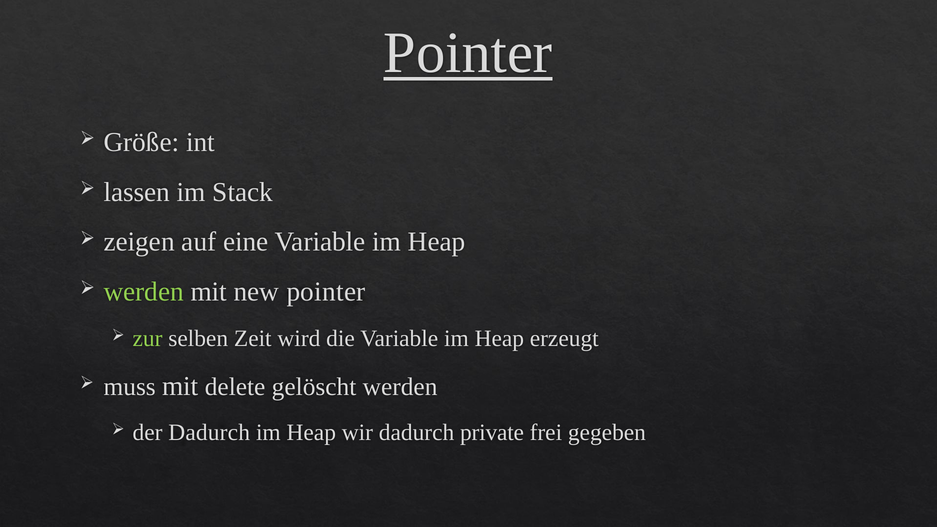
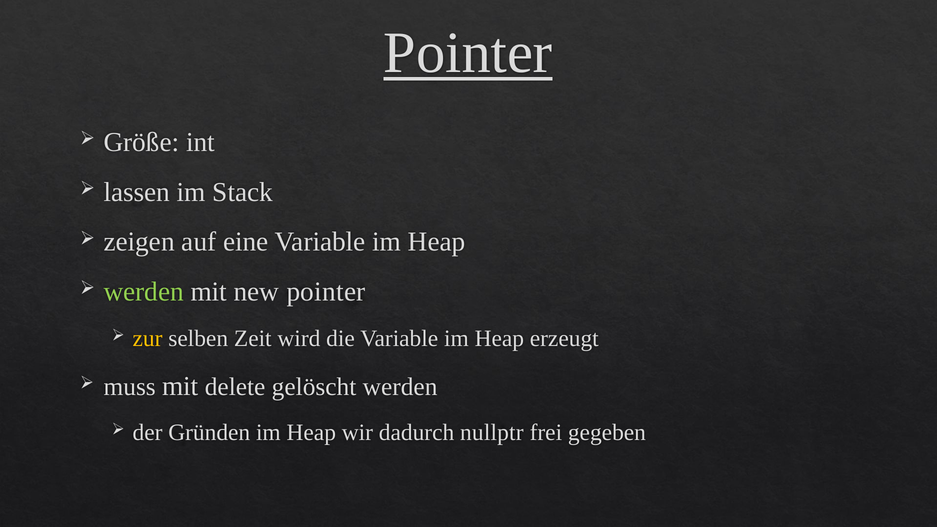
zur colour: light green -> yellow (148, 338)
der Dadurch: Dadurch -> Gründen (209, 433)
private: private -> nullptr (492, 433)
